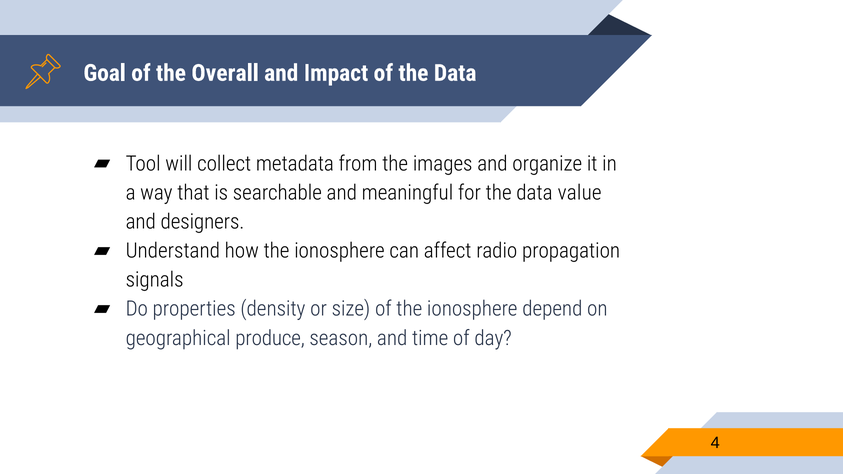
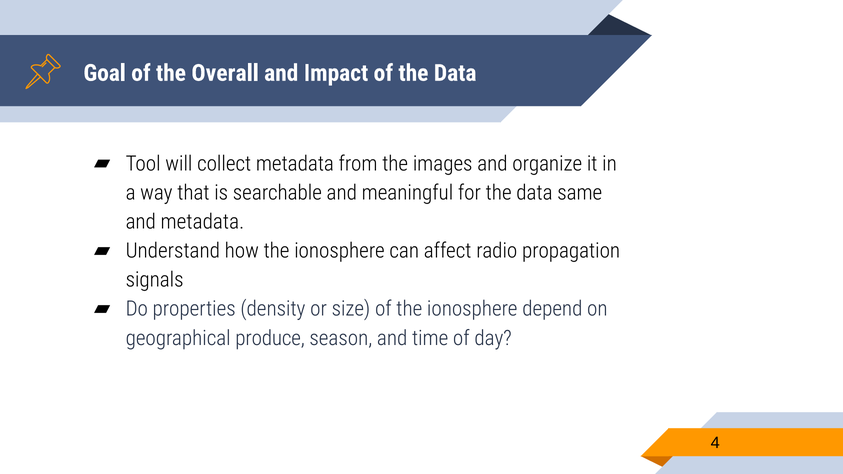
value: value -> same (580, 193)
and designers: designers -> metadata (202, 222)
